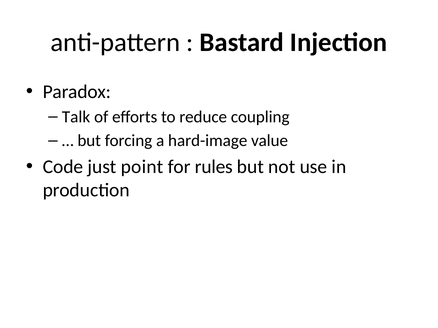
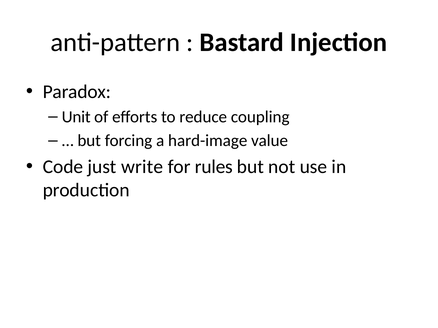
Talk: Talk -> Unit (76, 117)
point: point -> write (142, 167)
